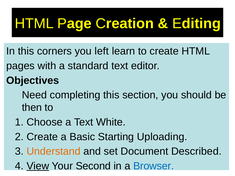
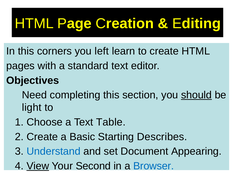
should underline: none -> present (196, 95)
then: then -> light (32, 108)
White: White -> Table (111, 122)
Uploading: Uploading -> Describes (162, 137)
Understand colour: orange -> blue (54, 152)
Described: Described -> Appearing (196, 152)
